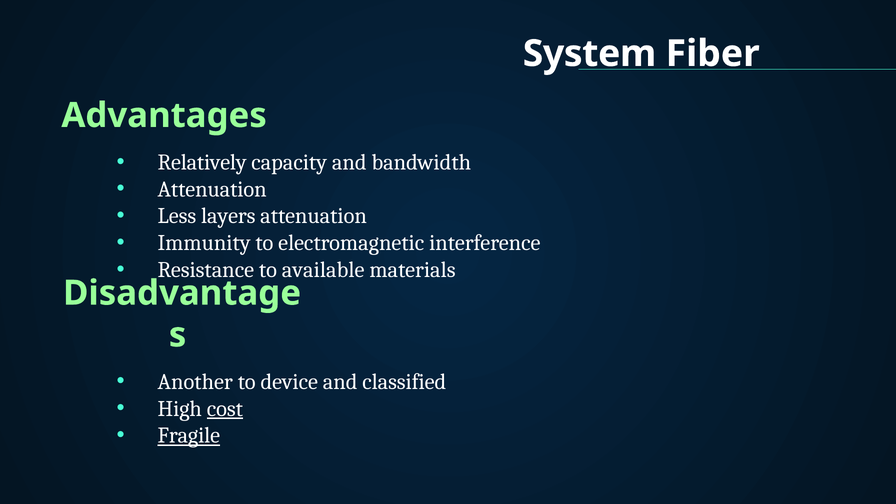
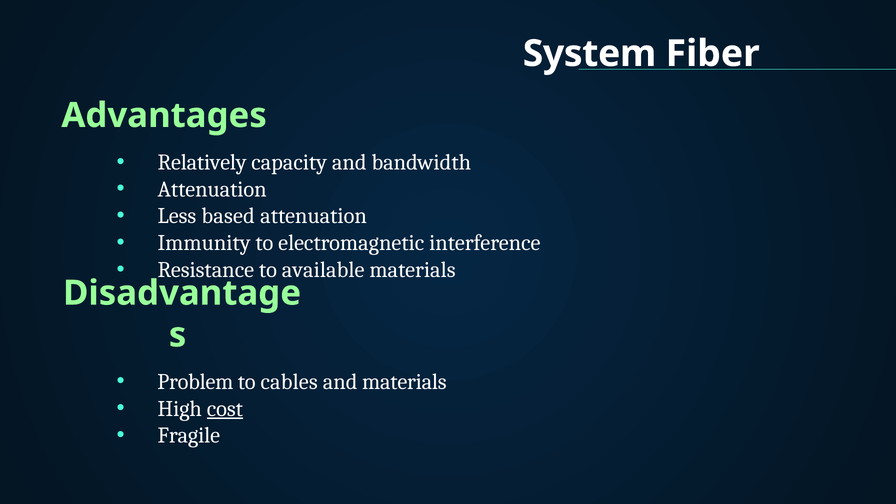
layers: layers -> based (228, 216)
Another: Another -> Problem (195, 382)
device: device -> cables (289, 382)
and classified: classified -> materials (404, 382)
Fragile underline: present -> none (189, 436)
